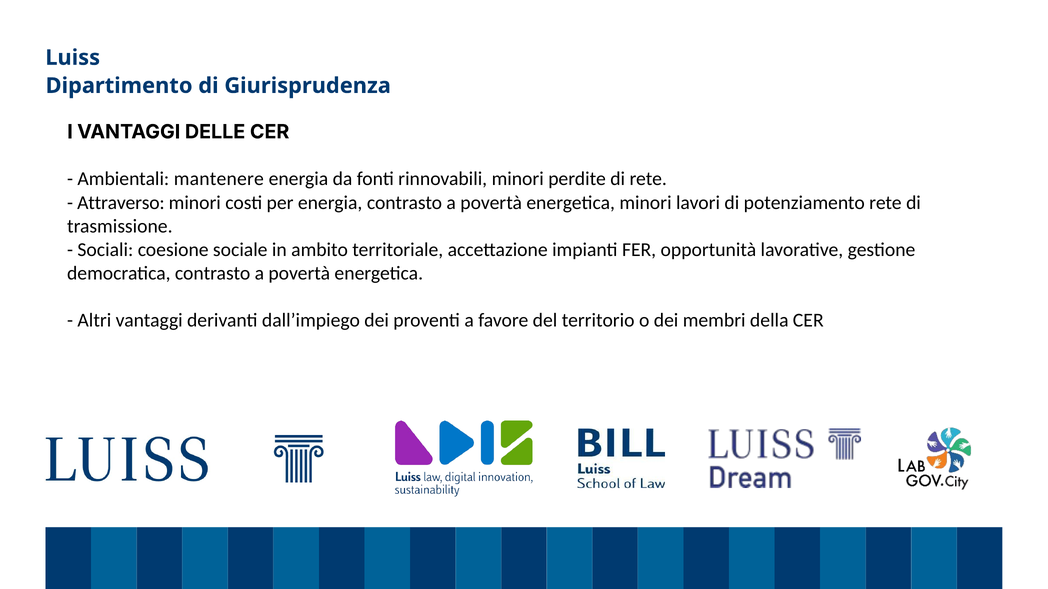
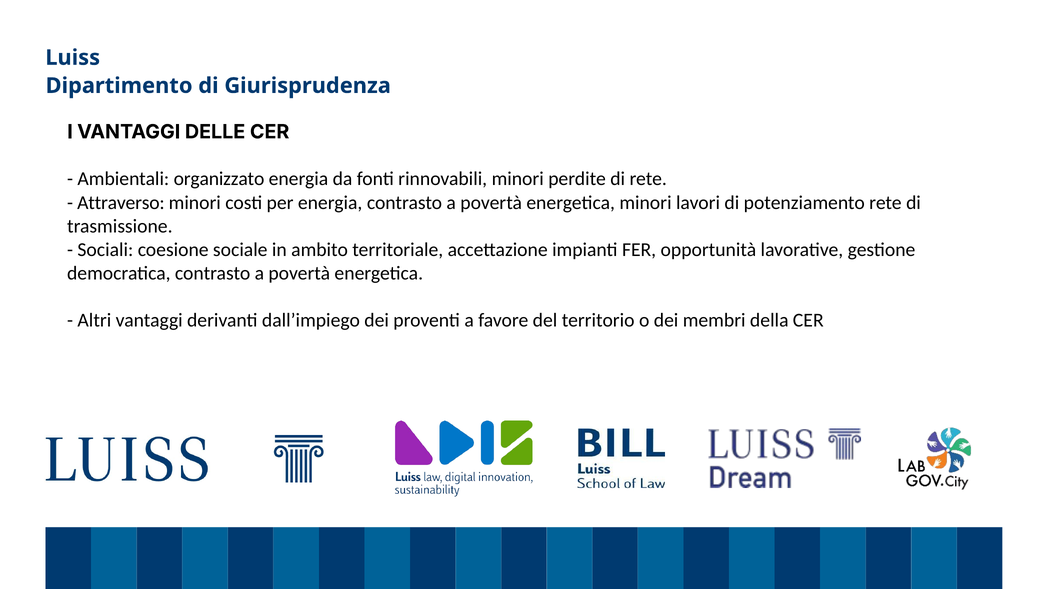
mantenere: mantenere -> organizzato (219, 179)
